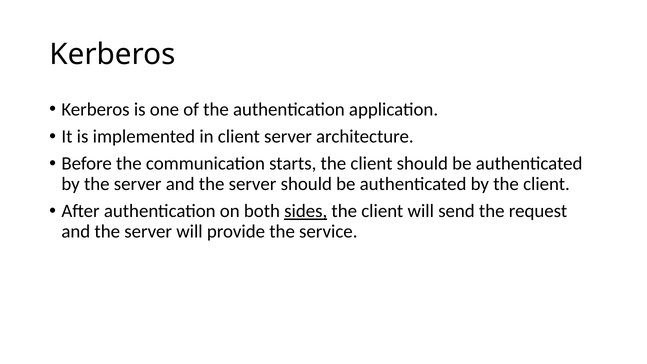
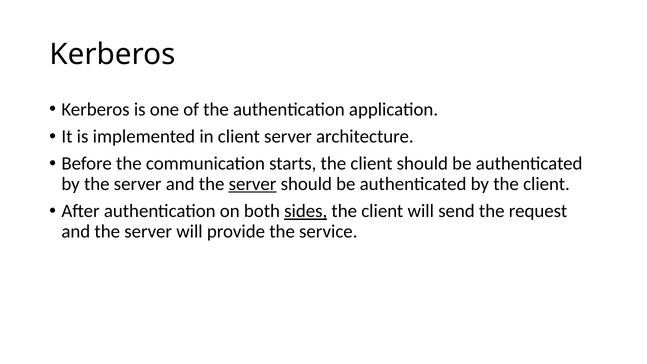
server underline: none -> present (253, 184)
